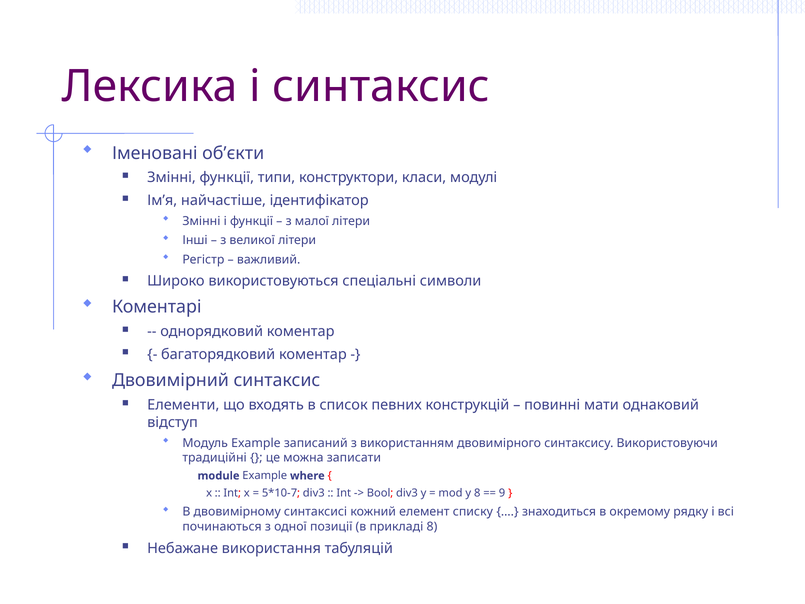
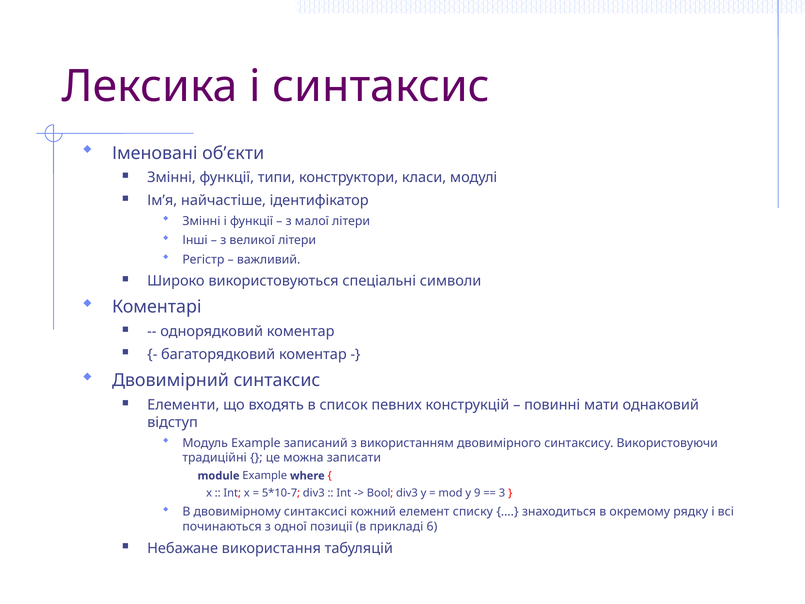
y 8: 8 -> 9 (477, 493)
9: 9 -> 3 (502, 493)
прикладі 8: 8 -> 6 (432, 526)
